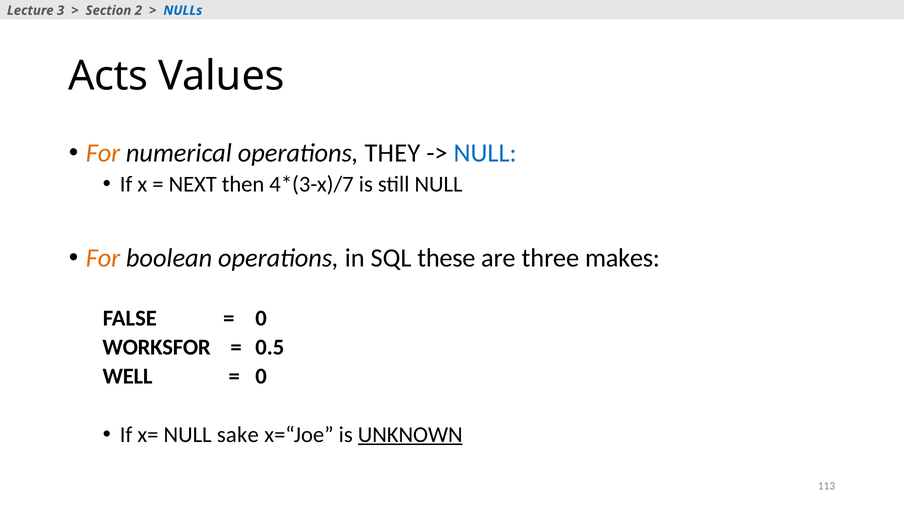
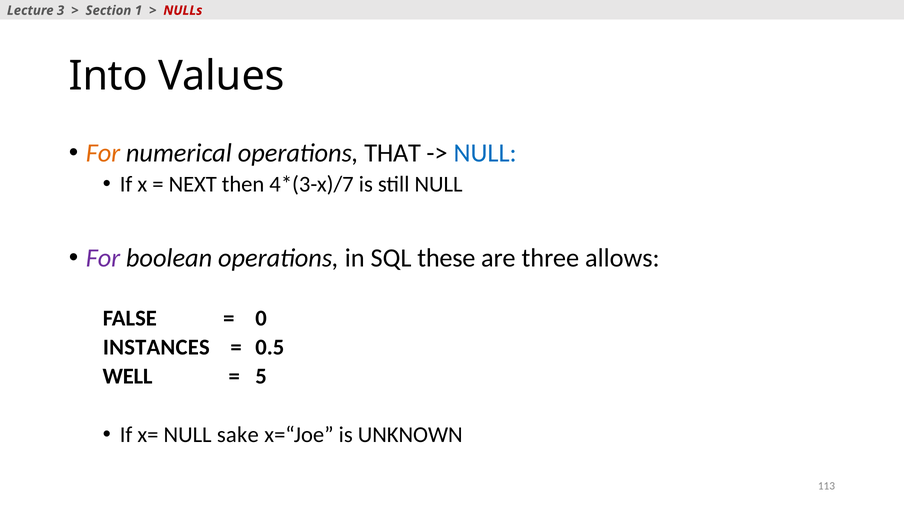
2: 2 -> 1 (138, 10)
NULLs colour: blue -> red (183, 10)
Acts: Acts -> Into (108, 76)
THEY: THEY -> THAT (393, 153)
For colour: orange -> purple (103, 258)
makes: makes -> allows (622, 258)
WORKSFOR: WORKSFOR -> INSTANCES (156, 347)
0: 0 -> 5 (261, 376)
UNKNOWN underline: present -> none (410, 434)
